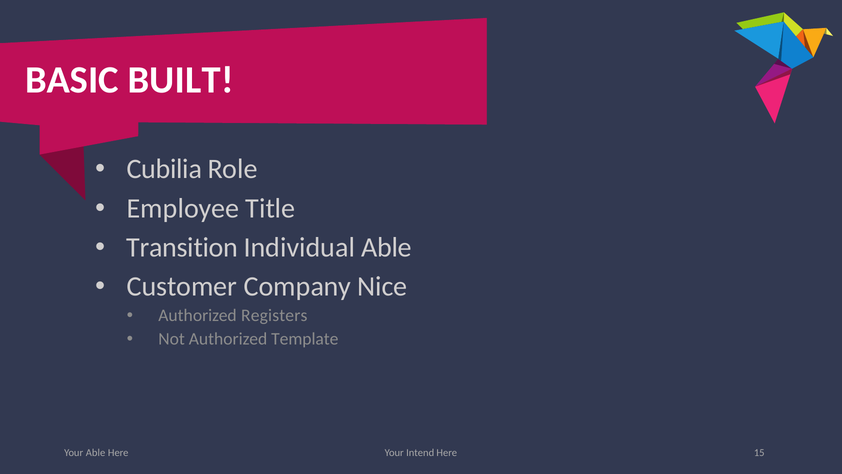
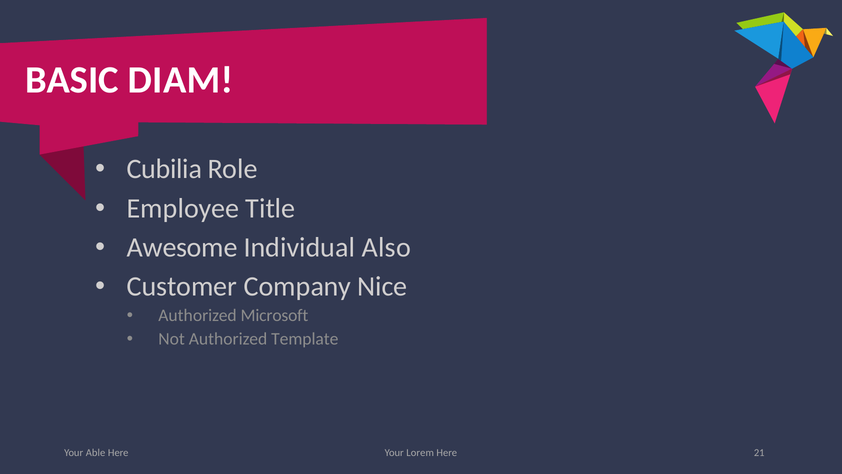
BUILT: BUILT -> DIAM (181, 80)
Transition: Transition -> Awesome (182, 247)
Individual Able: Able -> Also (386, 247)
Registers: Registers -> Microsoft (274, 315)
Intend: Intend -> Lorem (420, 452)
15: 15 -> 21 (759, 452)
